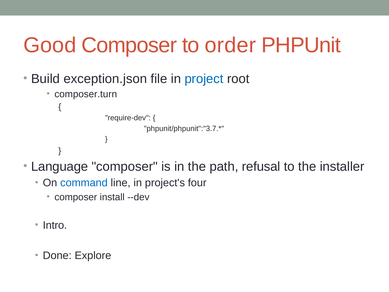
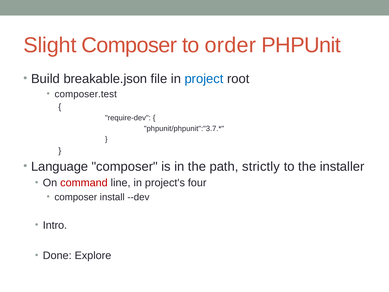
Good: Good -> Slight (50, 45)
exception.json: exception.json -> breakable.json (105, 79)
composer.turn: composer.turn -> composer.test (86, 94)
refusal: refusal -> strictly (261, 166)
command colour: blue -> red (84, 183)
